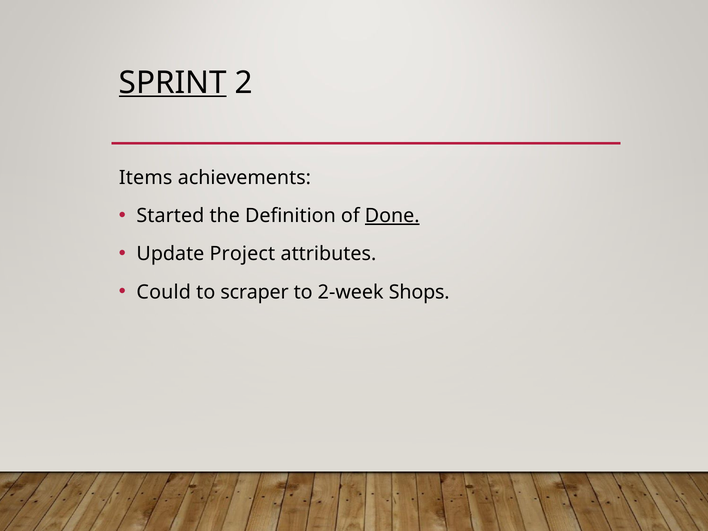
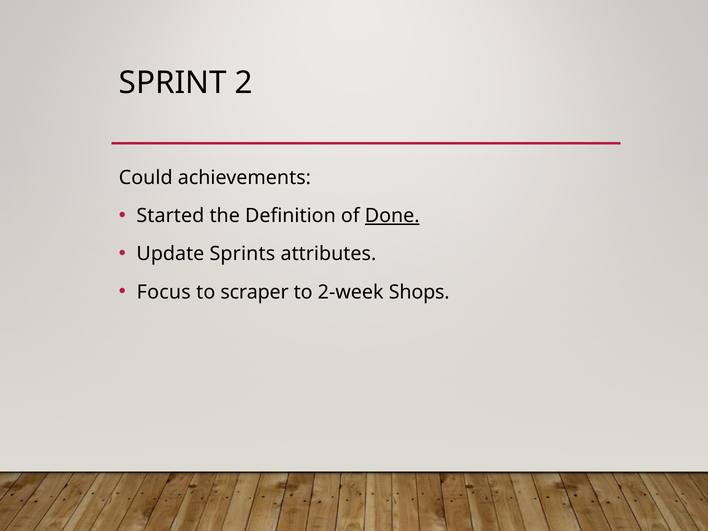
SPRINT underline: present -> none (173, 83)
Items: Items -> Could (146, 178)
Project: Project -> Sprints (242, 254)
Could: Could -> Focus (164, 292)
